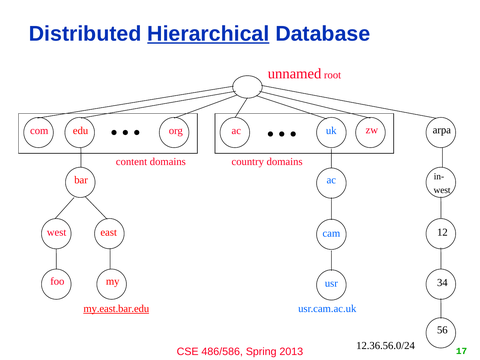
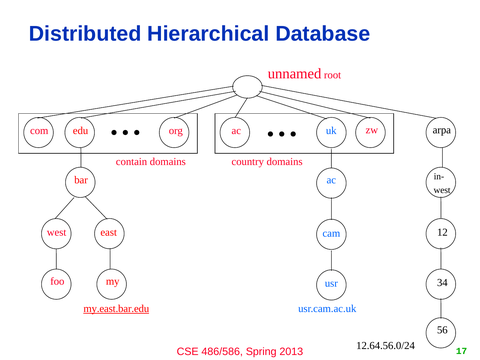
Hierarchical underline: present -> none (208, 34)
content: content -> contain (132, 161)
12.36.56.0/24: 12.36.56.0/24 -> 12.64.56.0/24 (386, 346)
